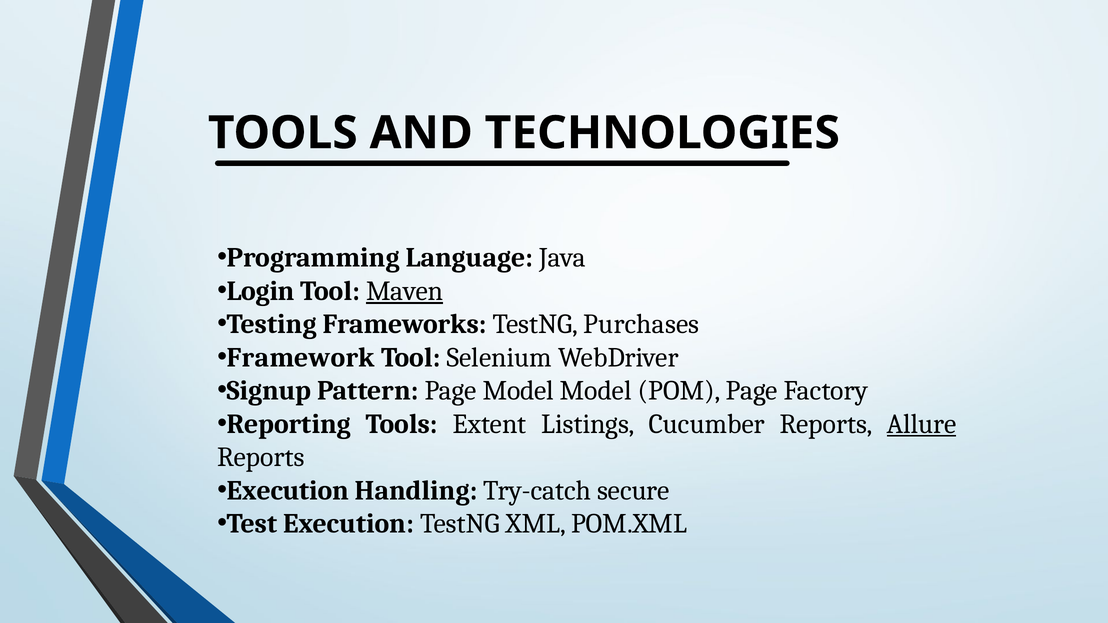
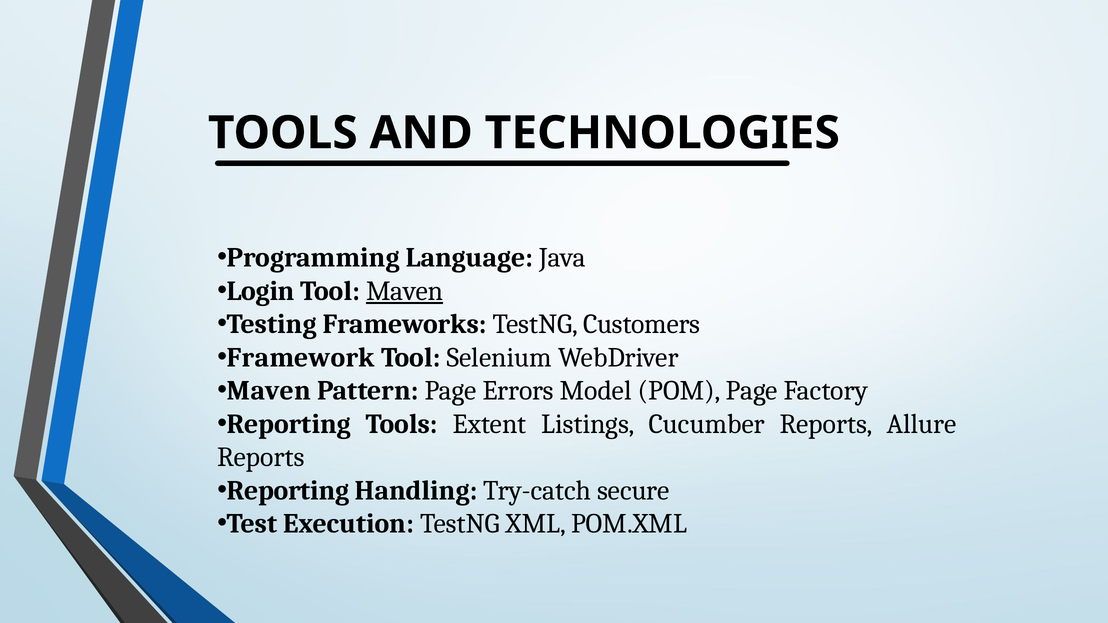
Purchases: Purchases -> Customers (642, 324)
Signup: Signup -> Maven (269, 391)
Page Model: Model -> Errors (518, 391)
Allure underline: present -> none (922, 424)
Execution: Execution -> Reporting (288, 491)
